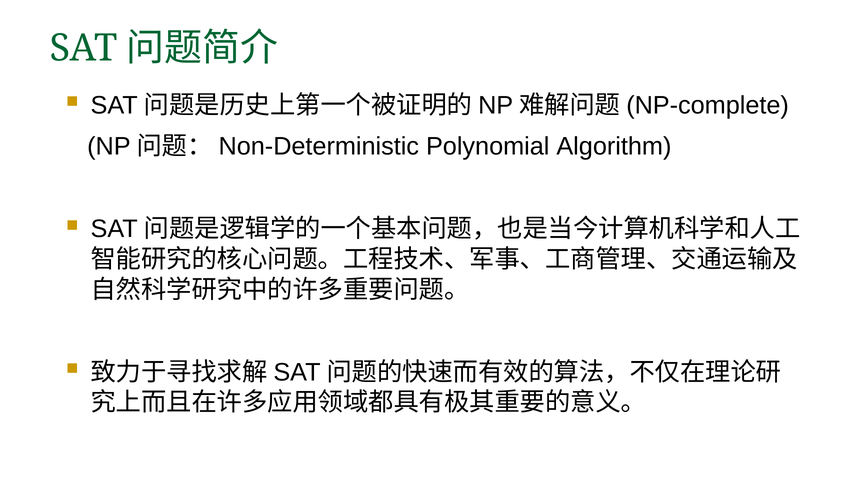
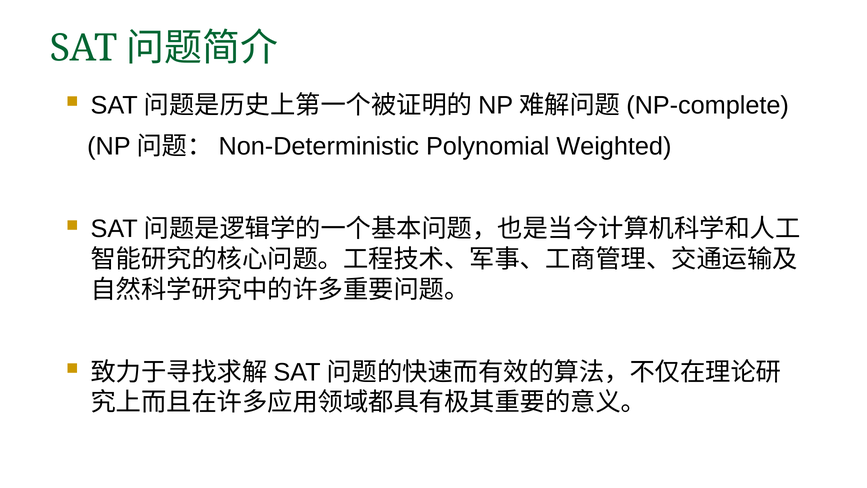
Algorithm: Algorithm -> Weighted (614, 146)
